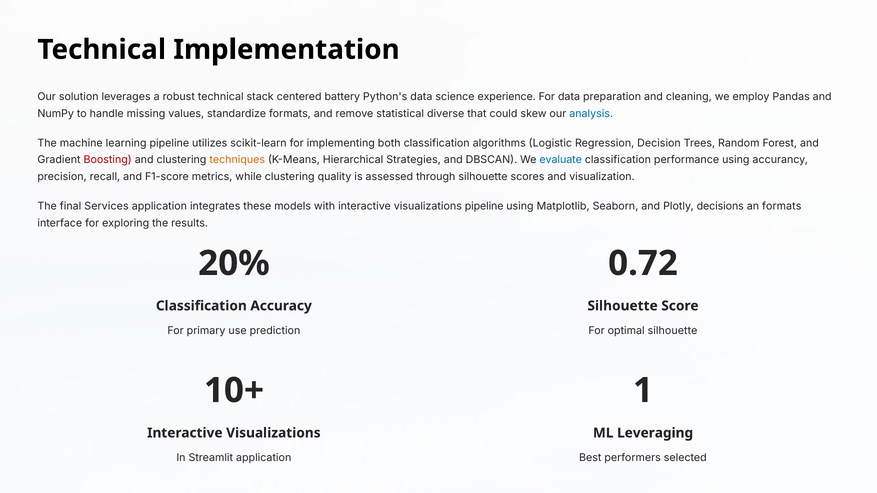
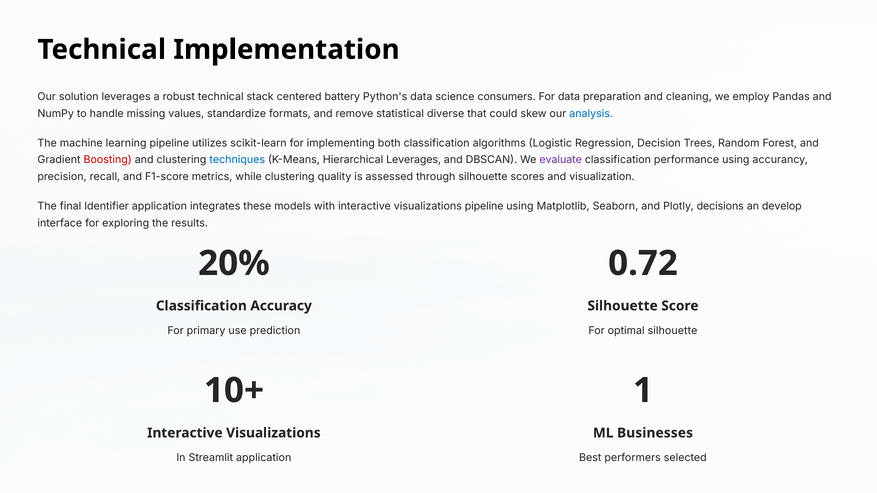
experience: experience -> consumers (507, 97)
techniques colour: orange -> blue (237, 160)
Hierarchical Strategies: Strategies -> Leverages (414, 160)
evaluate colour: blue -> purple (561, 160)
Services: Services -> Identifier (107, 207)
an formats: formats -> develop (782, 207)
Leveraging: Leveraging -> Businesses (655, 433)
